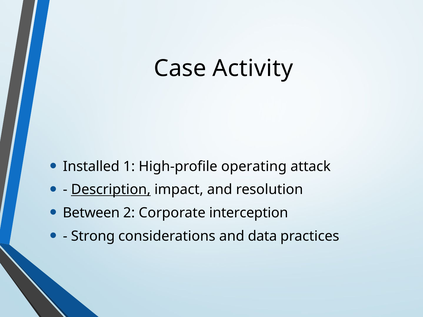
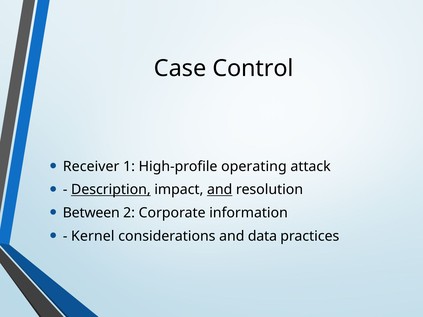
Activity: Activity -> Control (253, 69)
Installed: Installed -> Receiver (91, 167)
and underline: none -> present (220, 190)
interception: interception -> information (249, 213)
Strong: Strong -> Kernel (93, 236)
